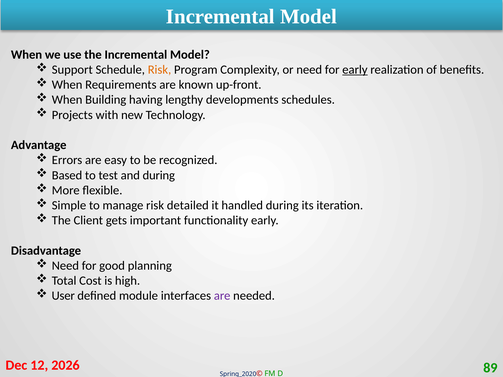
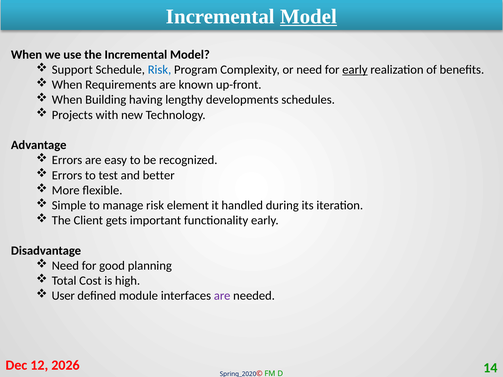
Model underline: none -> present (309, 16)
Risk colour: orange -> blue (160, 70)
Based: Based -> Errors (67, 175)
and during: during -> better (159, 175)
detailed: detailed -> element (188, 205)
89: 89 -> 14 (490, 368)
